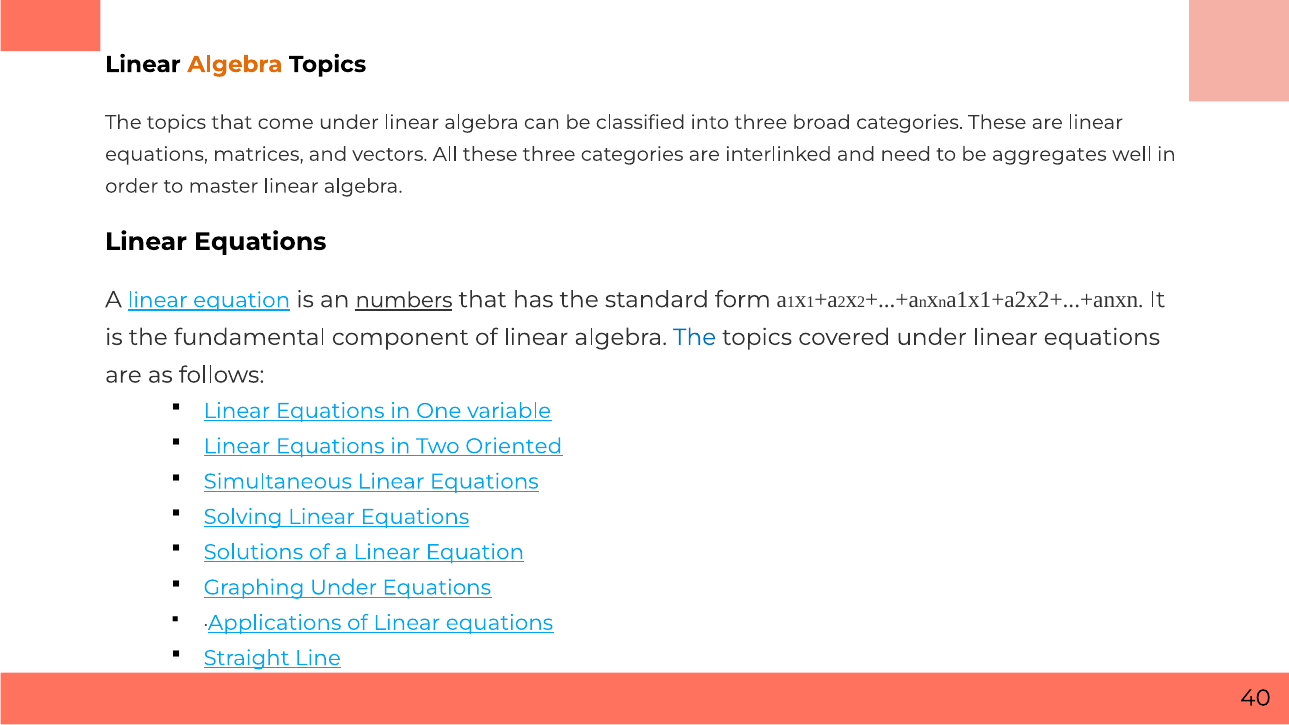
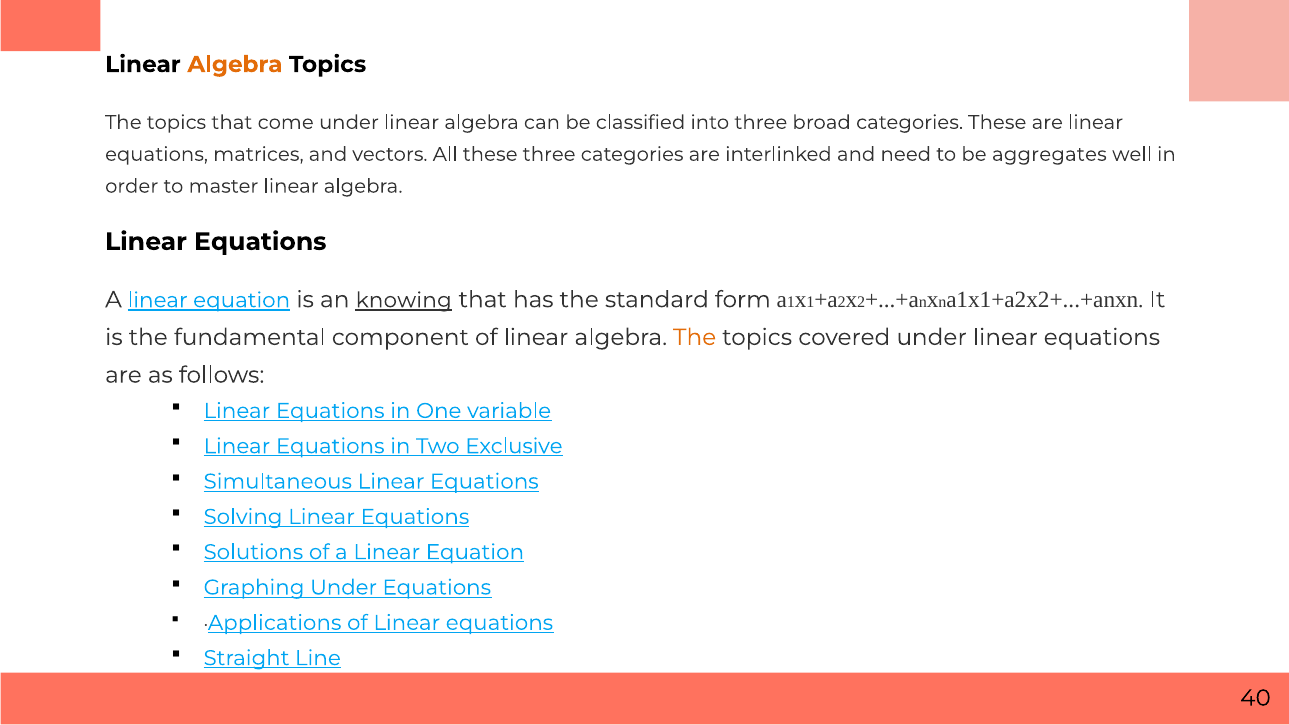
numbers: numbers -> knowing (404, 300)
The colour: blue -> orange (695, 337)
Oriented: Oriented -> Exclusive (514, 446)
